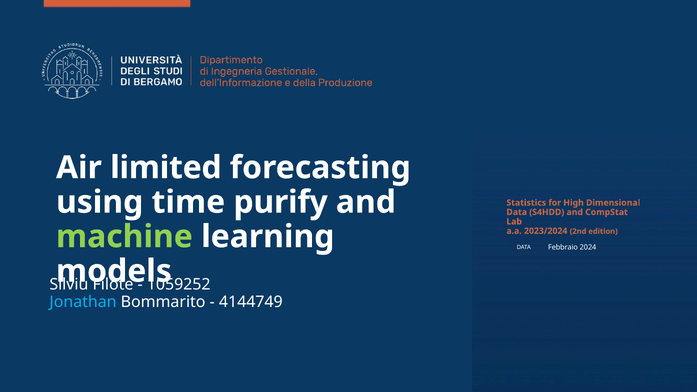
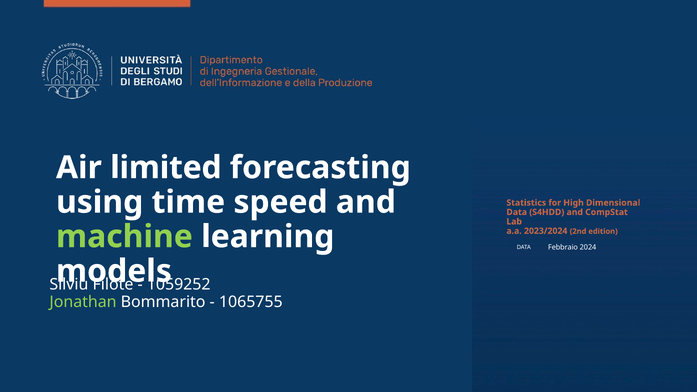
purify: purify -> speed (281, 202)
Jonathan colour: light blue -> light green (83, 302)
4144749: 4144749 -> 1065755 (251, 302)
